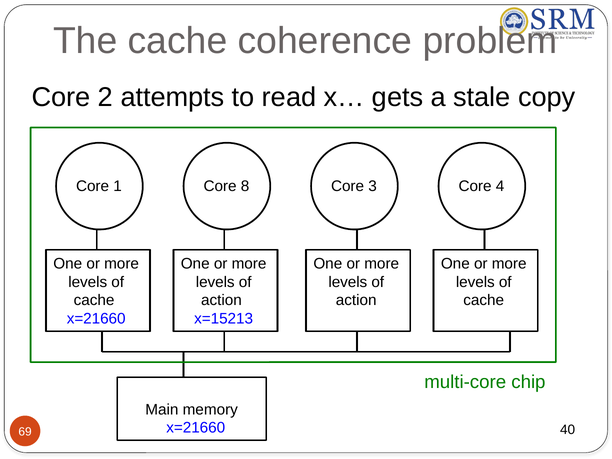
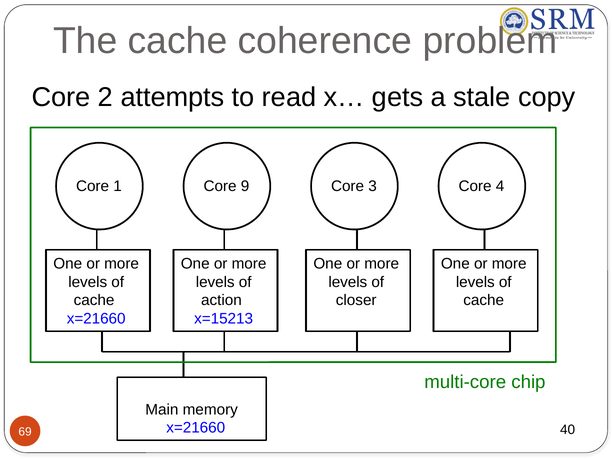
8: 8 -> 9 (245, 186)
action: action -> closer (356, 300)
